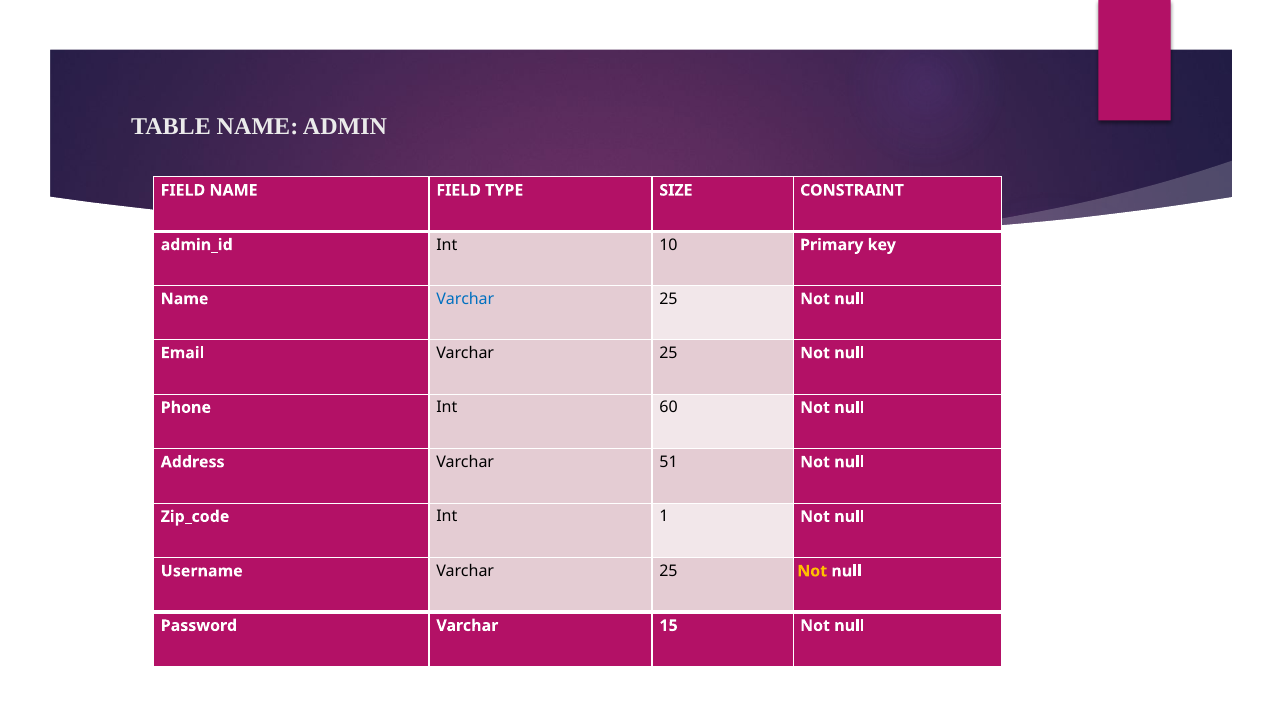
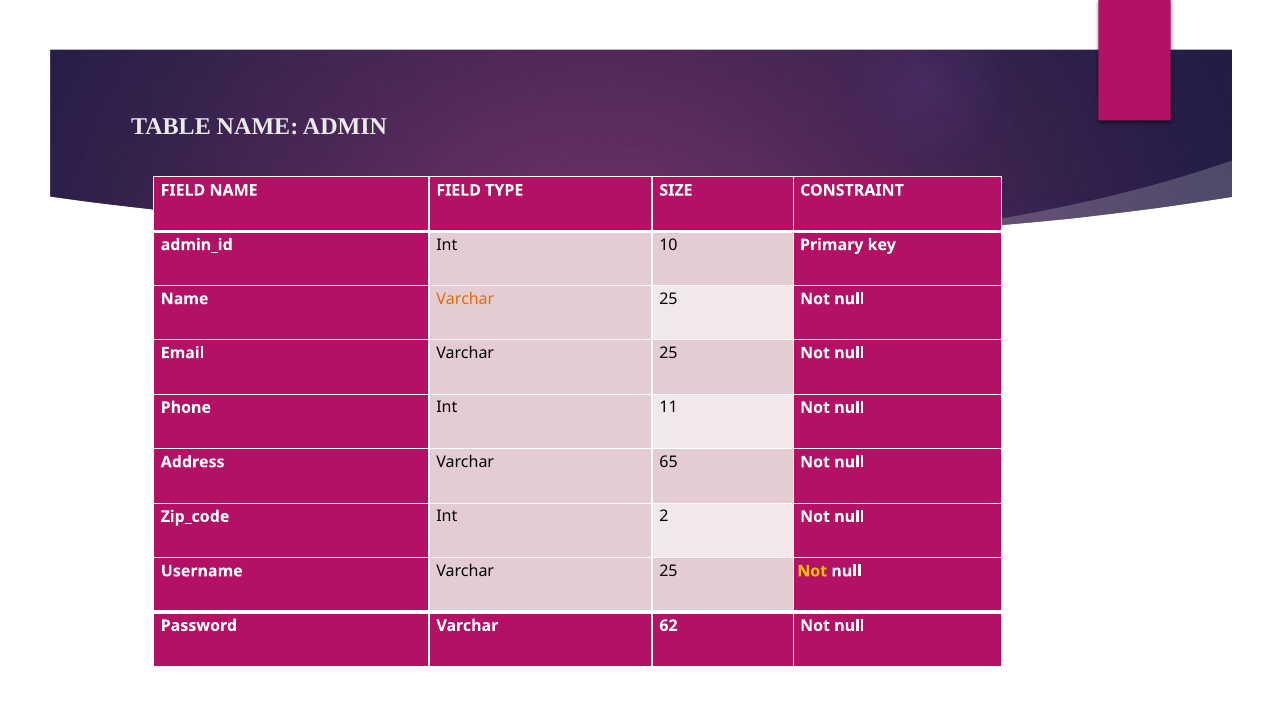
Varchar colour: blue -> orange (465, 299)
60: 60 -> 11 (669, 407)
51: 51 -> 65 (669, 462)
1: 1 -> 2 (664, 516)
15: 15 -> 62 (669, 625)
